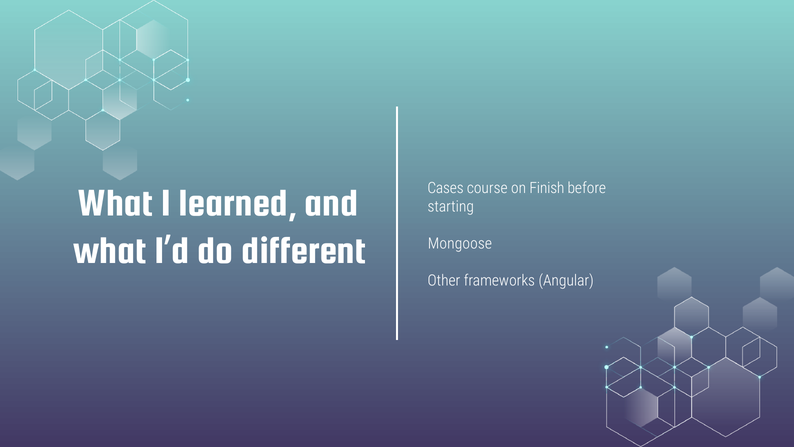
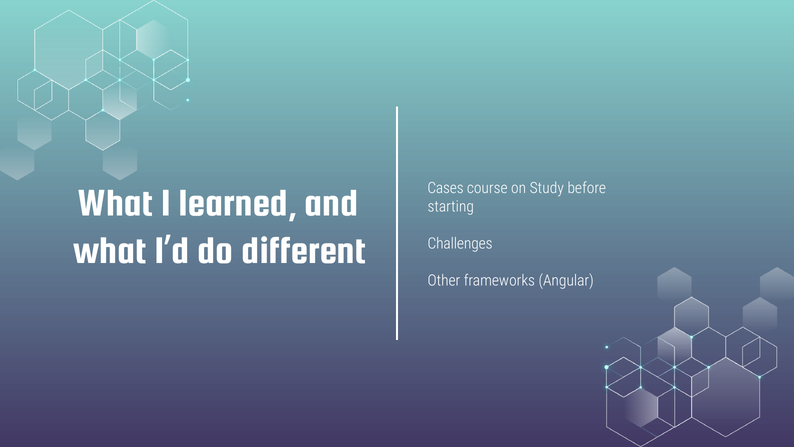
Finish: Finish -> Study (547, 188)
Mongoose: Mongoose -> Challenges (460, 243)
